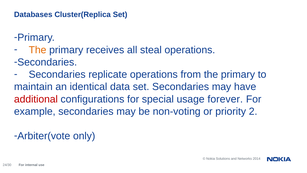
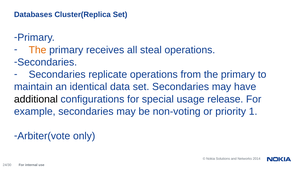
additional colour: red -> black (36, 99)
forever: forever -> release (225, 99)
2: 2 -> 1 (253, 111)
